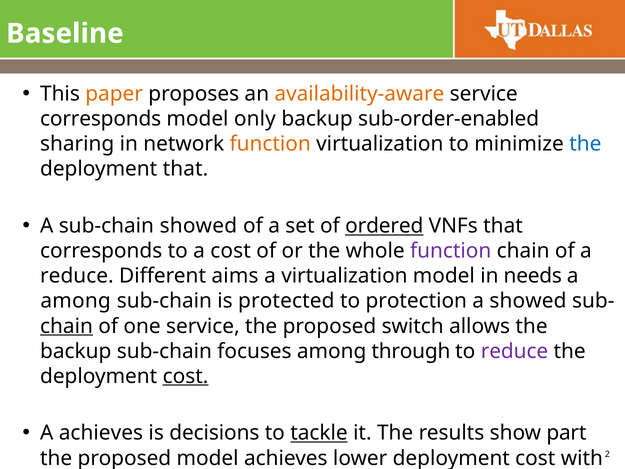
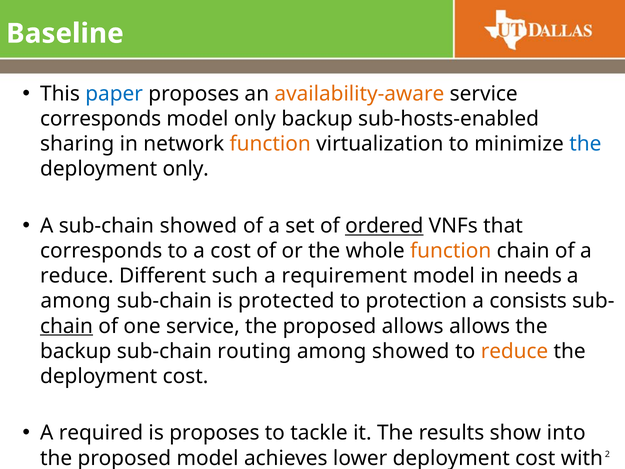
paper colour: orange -> blue (114, 94)
sub-order-enabled: sub-order-enabled -> sub-hosts-enabled (449, 119)
deployment that: that -> only (186, 169)
function colour: purple -> orange (451, 251)
aims: aims -> such (235, 276)
a virtualization: virtualization -> requirement (344, 276)
a showed: showed -> consists (528, 301)
proposed switch: switch -> allows (413, 326)
focuses: focuses -> routing (254, 351)
among through: through -> showed (411, 351)
reduce colour: purple -> orange (514, 351)
cost underline: present -> none (186, 376)
A achieves: achieves -> required (101, 433)
is decisions: decisions -> proposes (214, 433)
tackle underline: present -> none (319, 433)
part: part -> into (566, 433)
